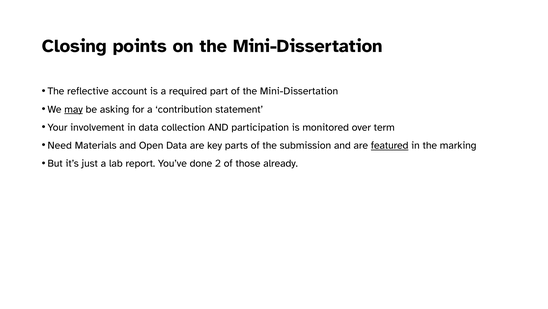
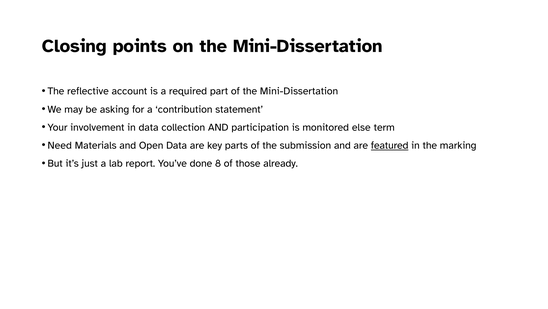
may underline: present -> none (74, 109)
over: over -> else (361, 127)
2: 2 -> 8 (218, 163)
